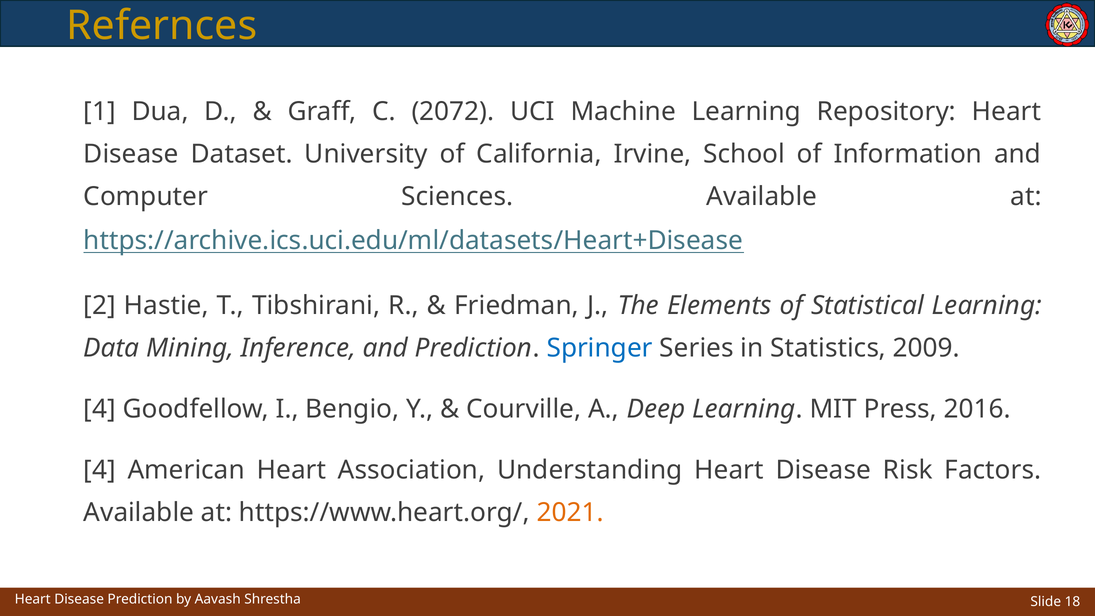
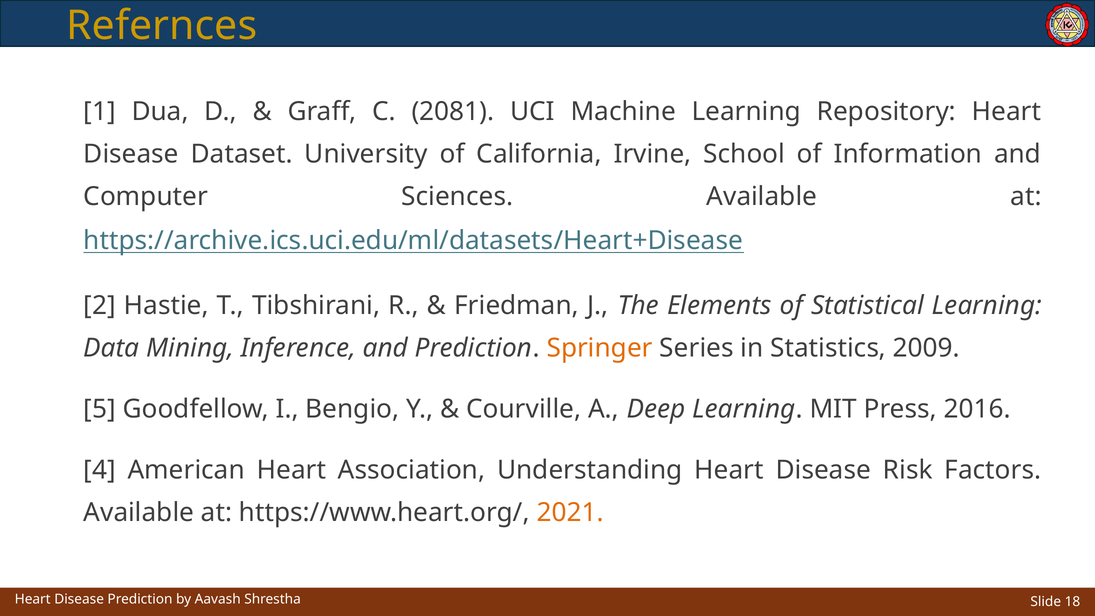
2072: 2072 -> 2081 (453, 112)
Springer colour: blue -> orange (600, 348)
4: 4 -> 5 (100, 409)
